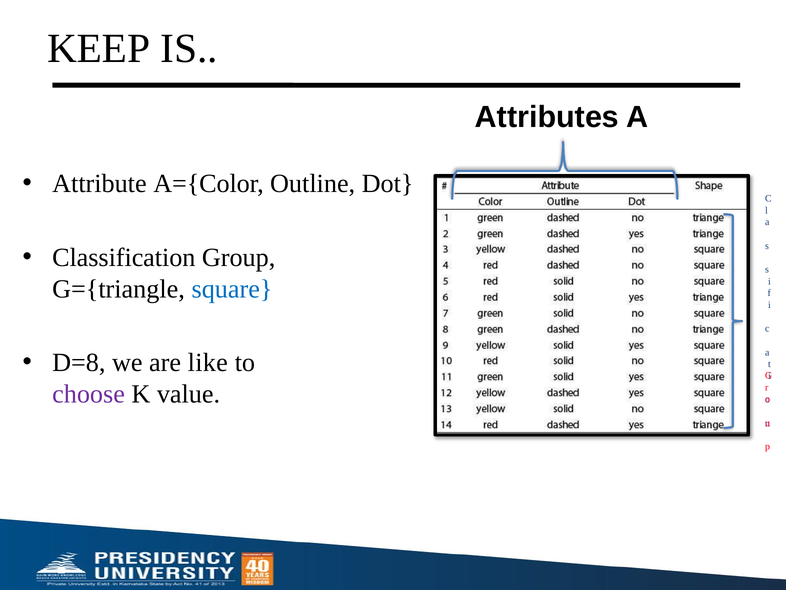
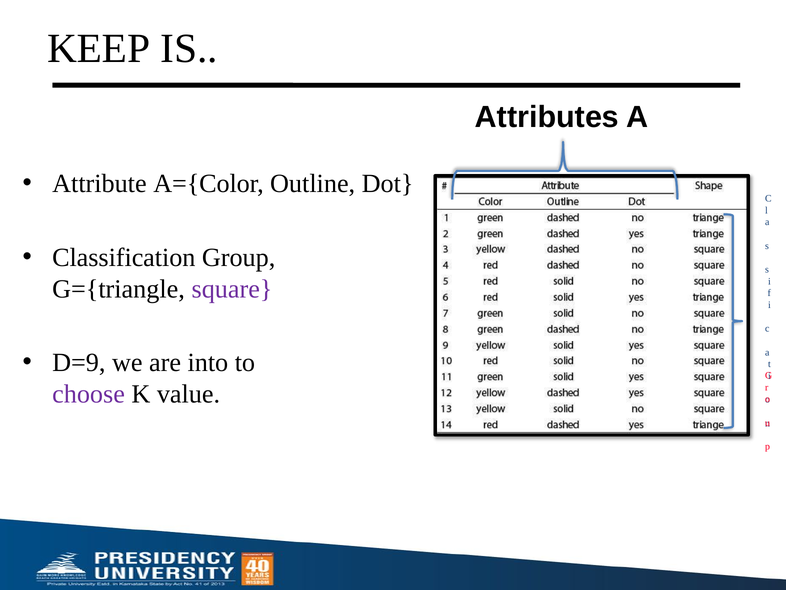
square colour: blue -> purple (232, 289)
D=8: D=8 -> D=9 (79, 362)
like: like -> into (208, 362)
